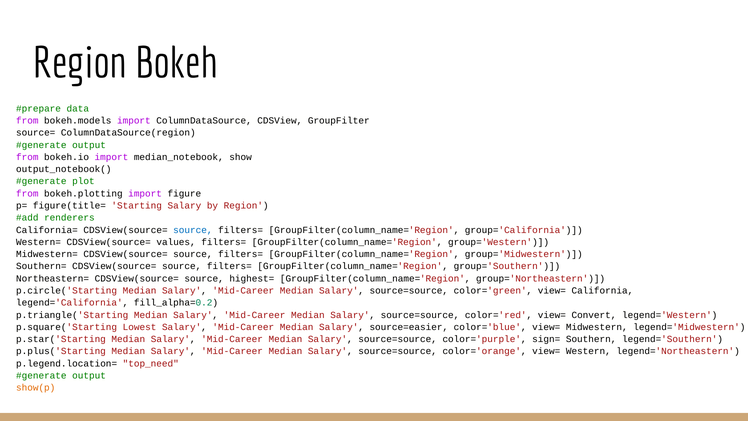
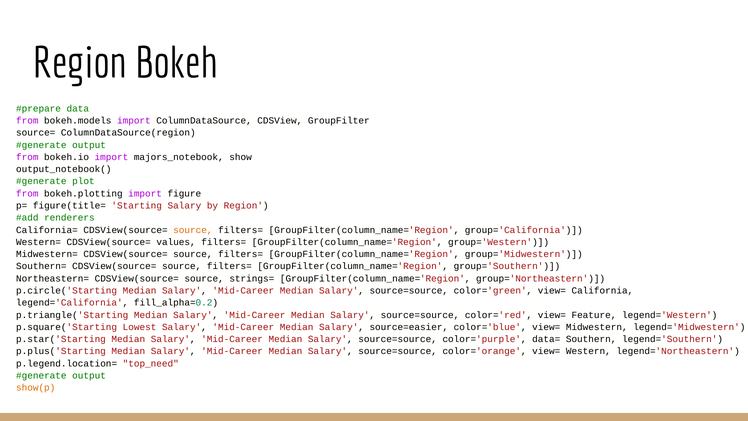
median_notebook: median_notebook -> majors_notebook (179, 157)
source colour: blue -> orange (193, 230)
highest=: highest= -> strings= (252, 278)
Convert: Convert -> Feature (594, 315)
sign=: sign= -> data= (546, 339)
